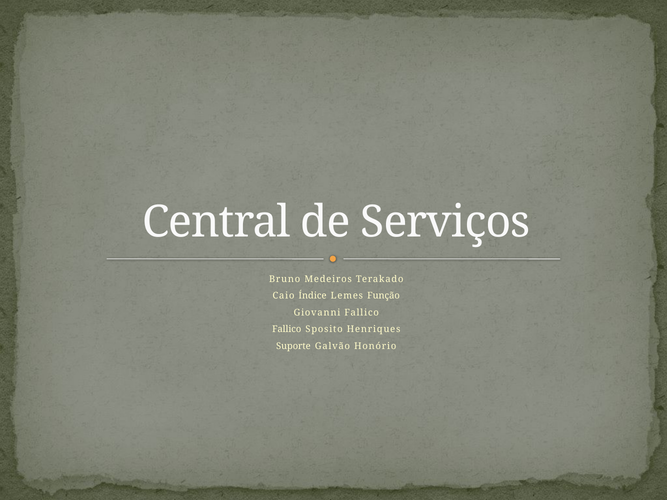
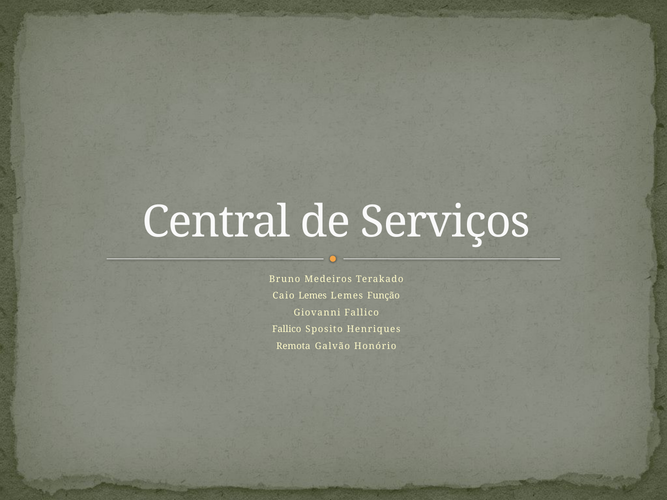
Caio Índice: Índice -> Lemes (313, 296)
Suporte: Suporte -> Remota (293, 346)
